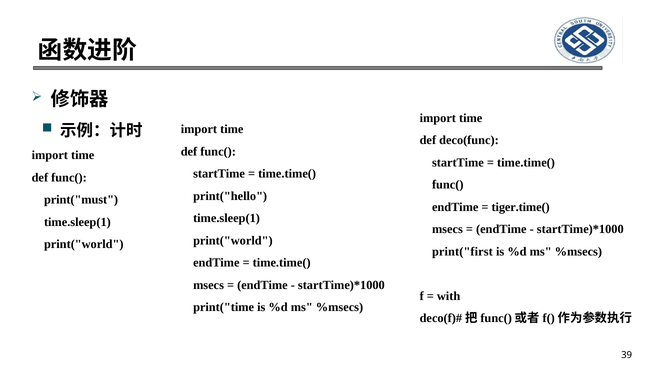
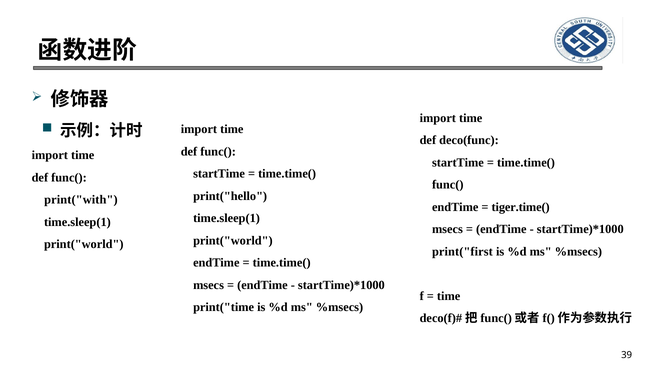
print("must: print("must -> print("with (81, 200)
with: with -> time (449, 296)
